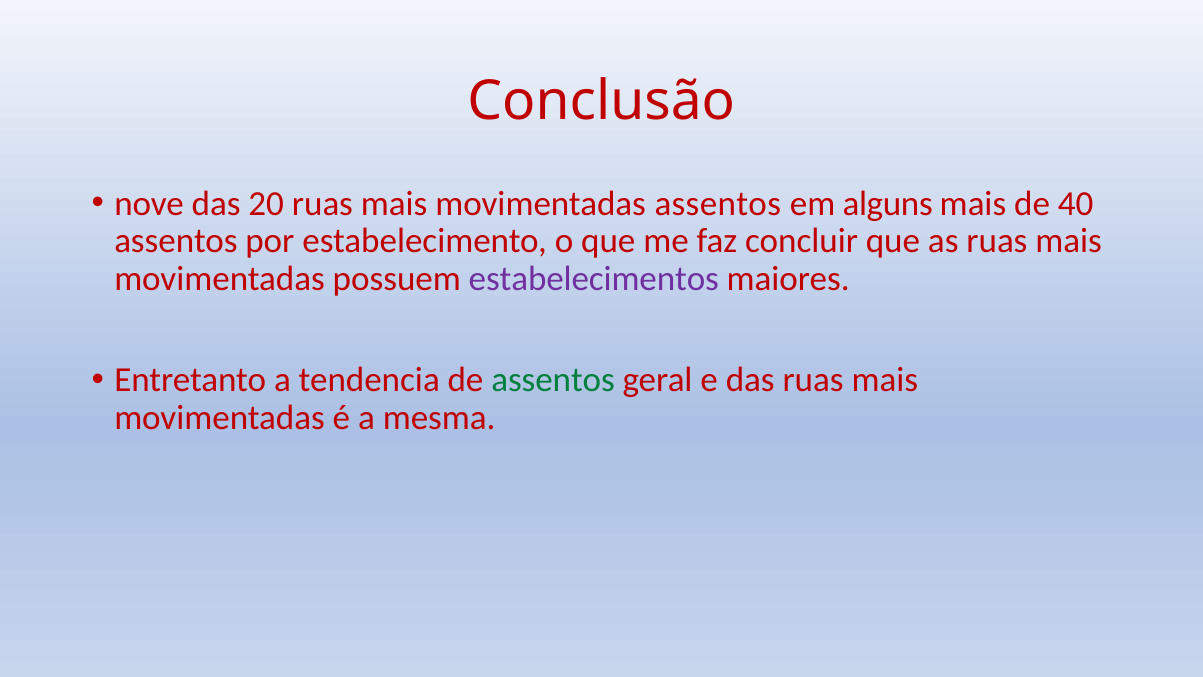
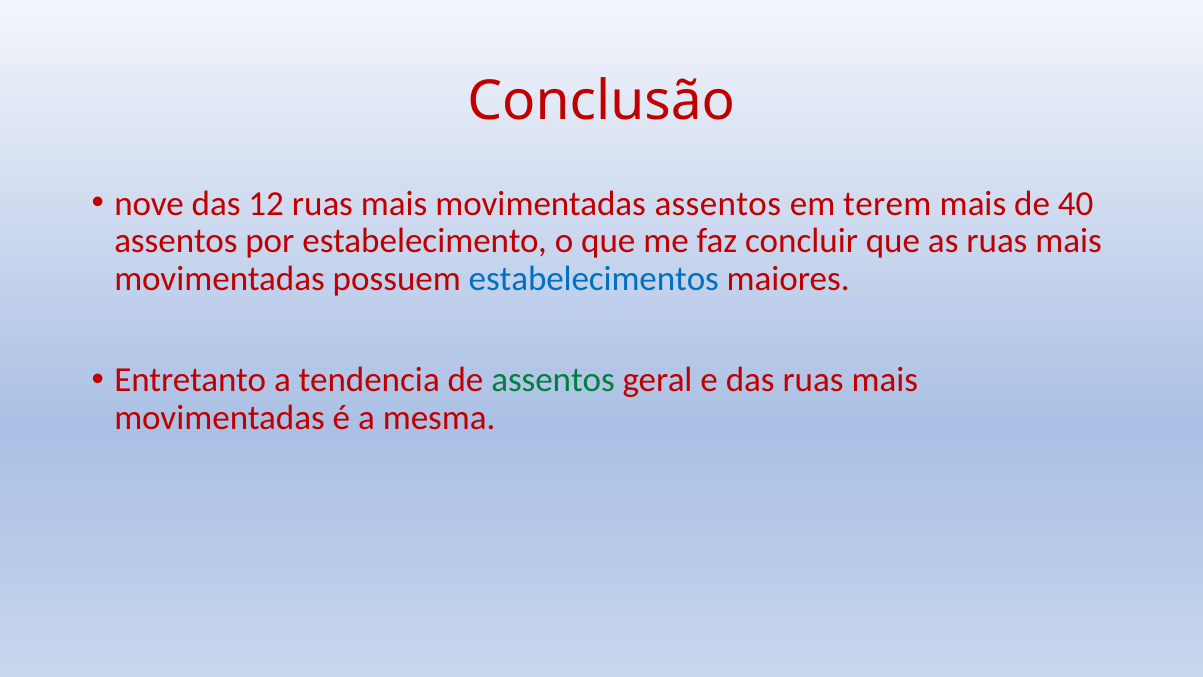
20: 20 -> 12 (266, 203)
alguns: alguns -> terem (887, 203)
estabelecimentos colour: purple -> blue (594, 279)
